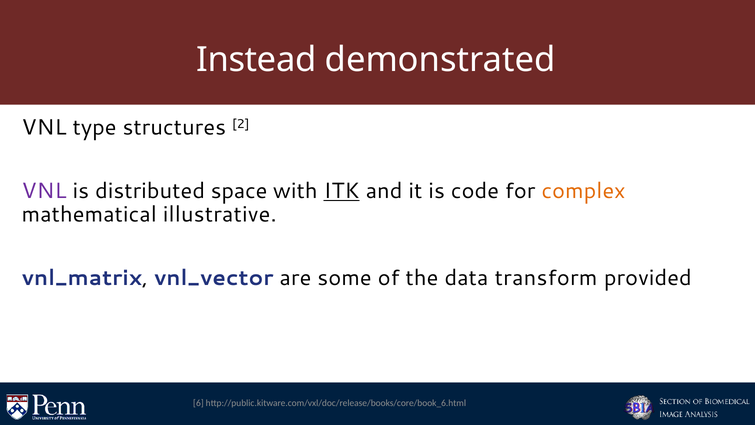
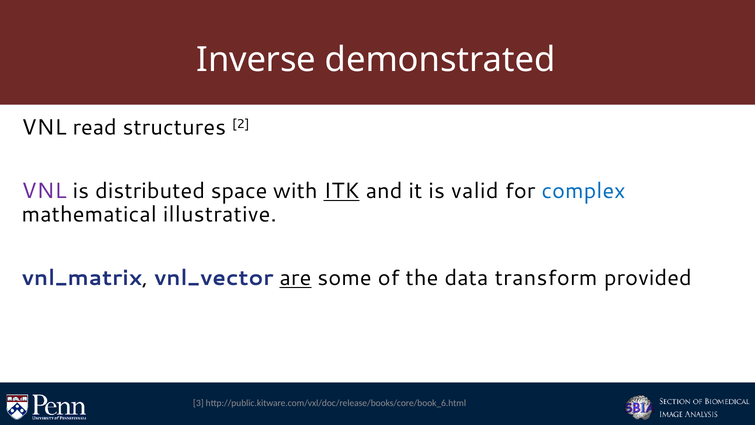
Instead: Instead -> Inverse (256, 60)
type: type -> read (95, 128)
code: code -> valid (475, 191)
complex colour: orange -> blue (583, 191)
are underline: none -> present (295, 278)
6: 6 -> 3 (198, 403)
